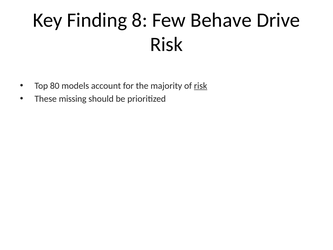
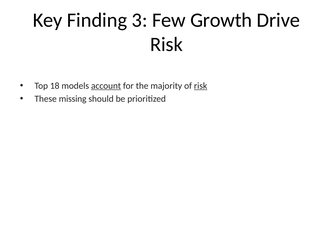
8: 8 -> 3 (140, 20)
Behave: Behave -> Growth (221, 20)
80: 80 -> 18 (55, 86)
account underline: none -> present (106, 86)
